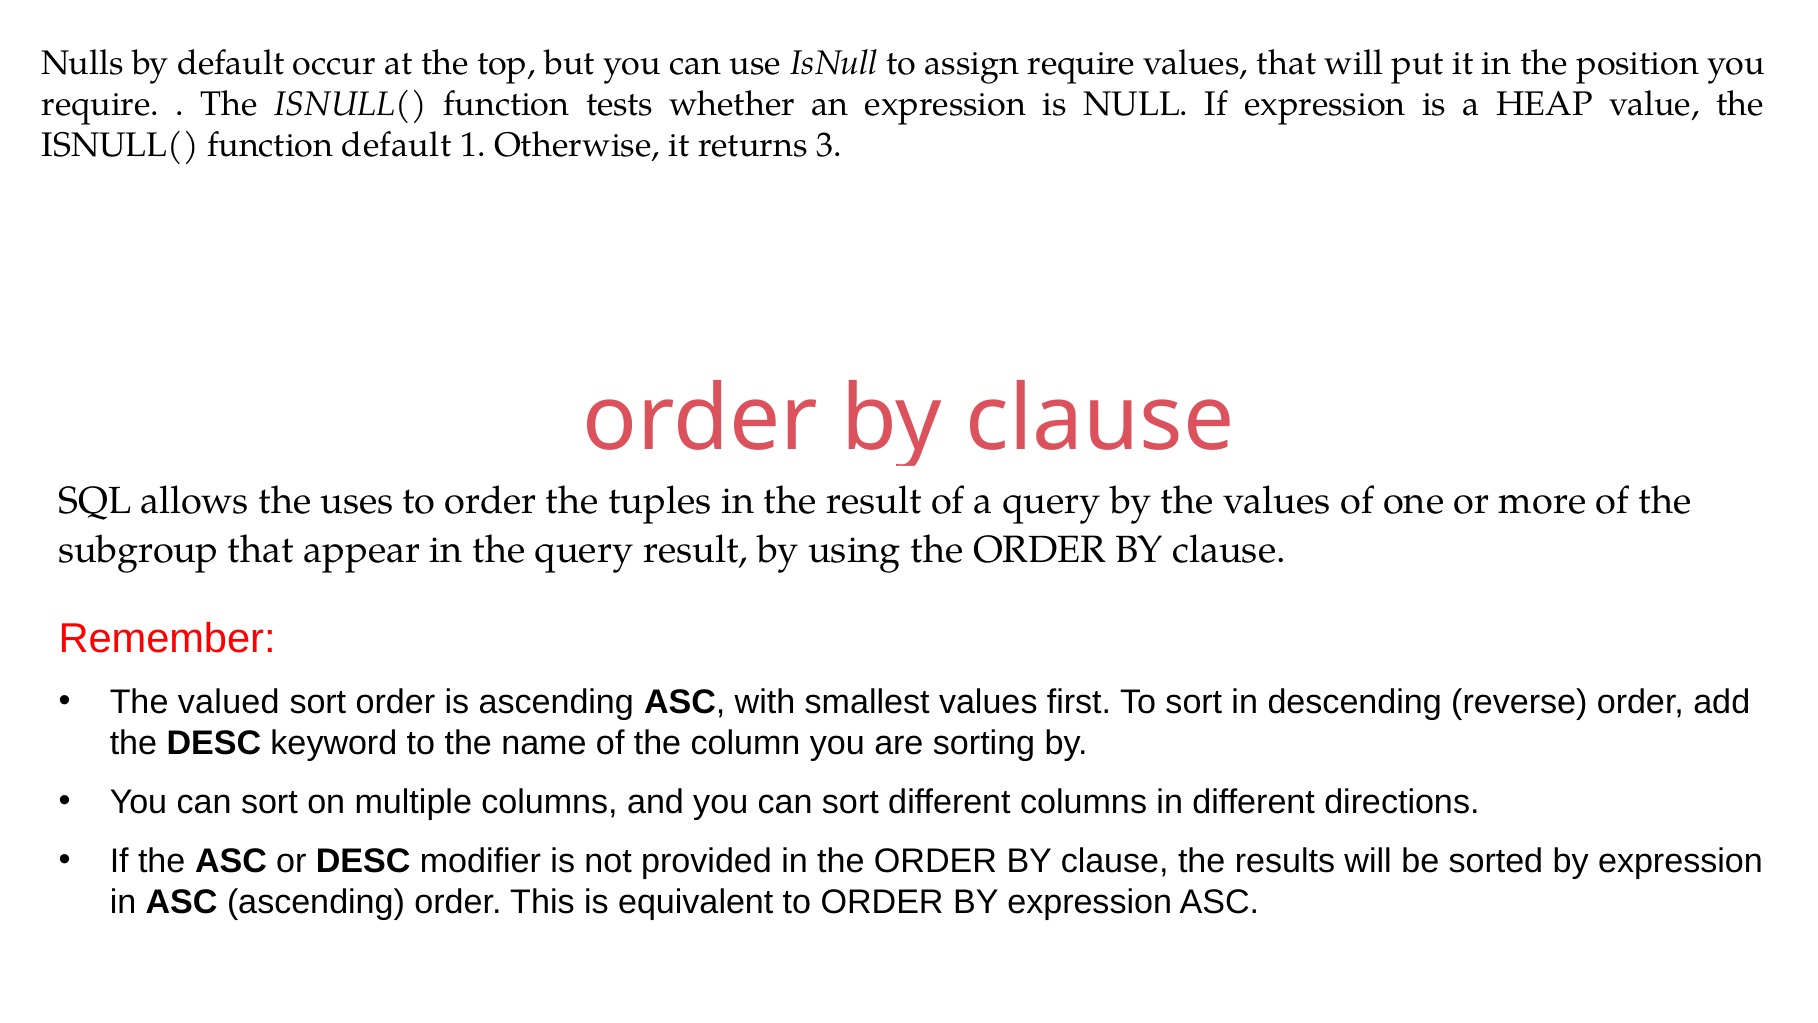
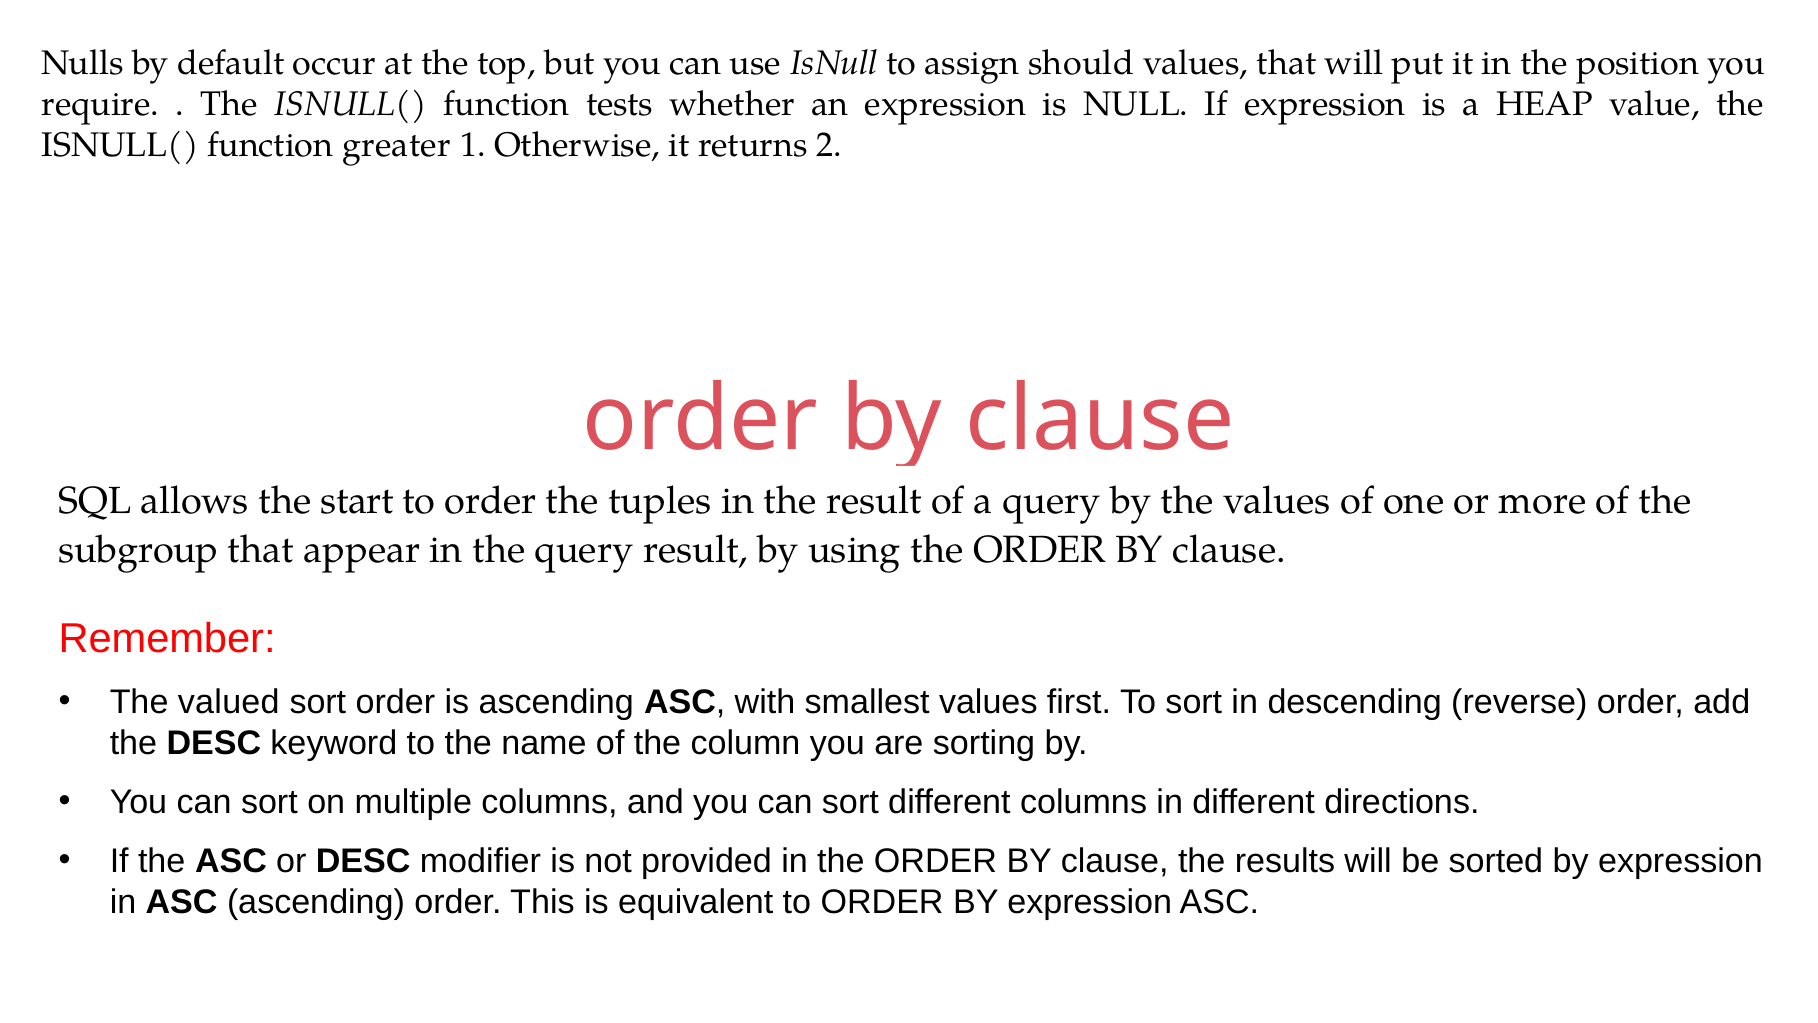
assign require: require -> should (1081, 64)
function default: default -> greater (397, 145)
3: 3 -> 2 (829, 145)
uses: uses -> start (357, 501)
